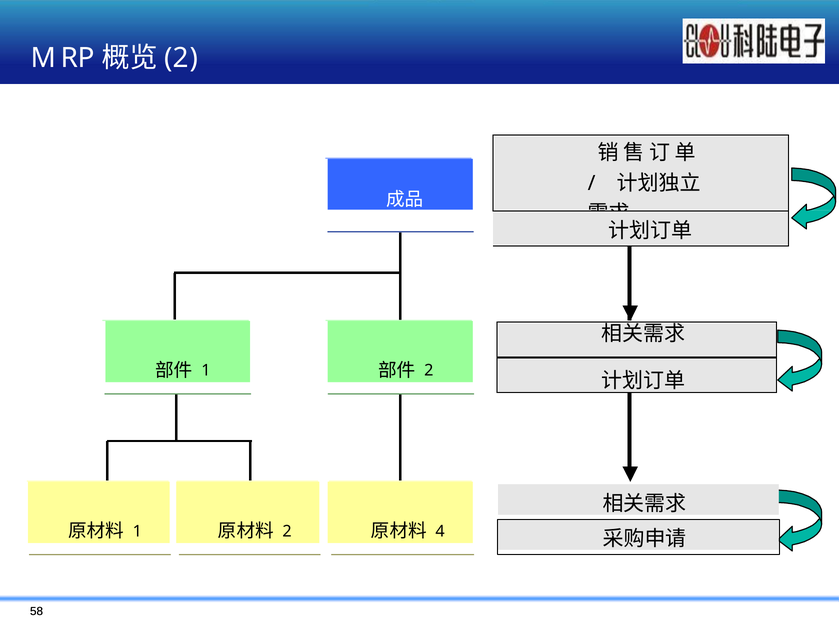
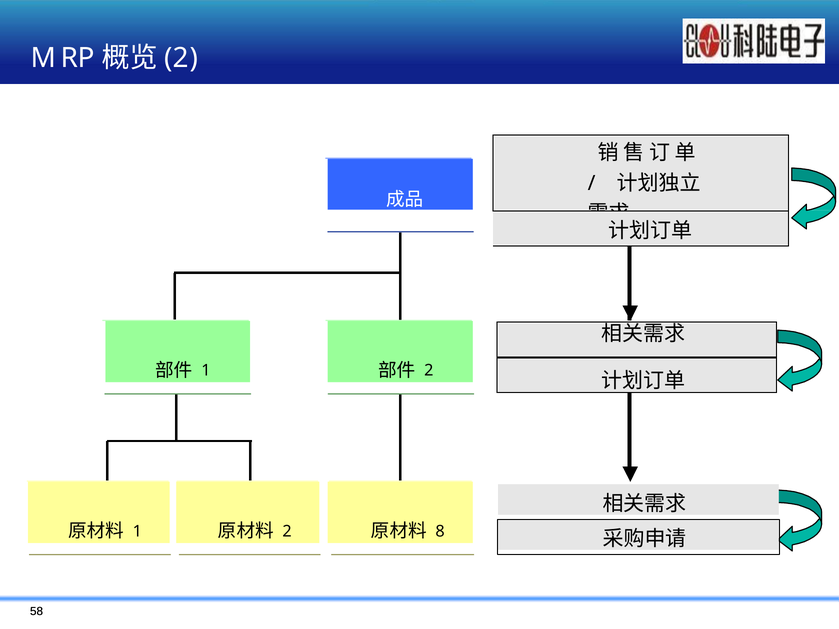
4: 4 -> 8 (440, 532)
